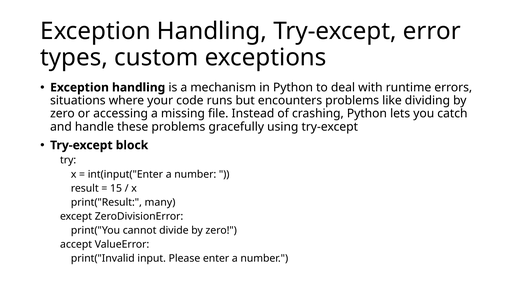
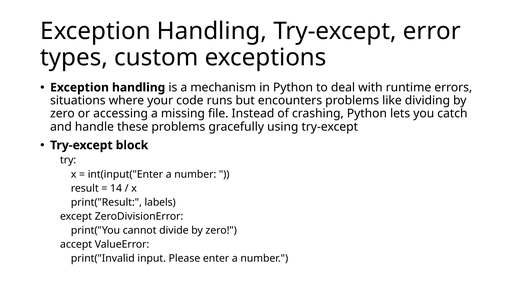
15: 15 -> 14 (116, 188)
many: many -> labels (160, 202)
